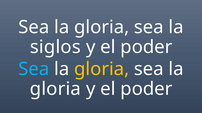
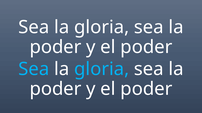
siglos: siglos -> poder (55, 47)
gloria colour: yellow -> light blue (102, 69)
gloria: gloria -> poder (55, 89)
